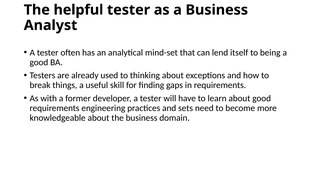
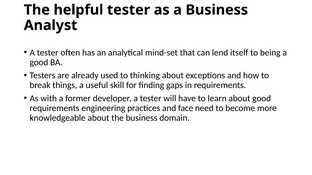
sets: sets -> face (186, 108)
